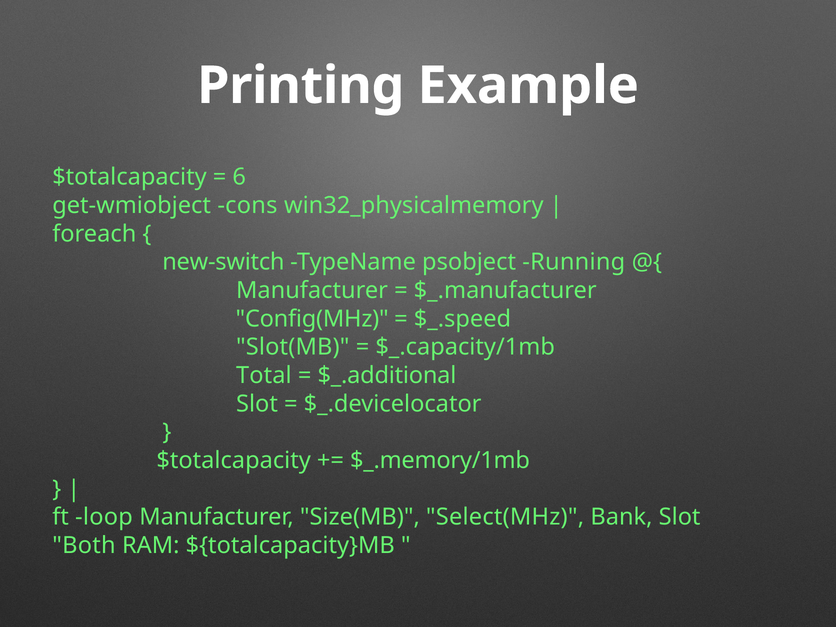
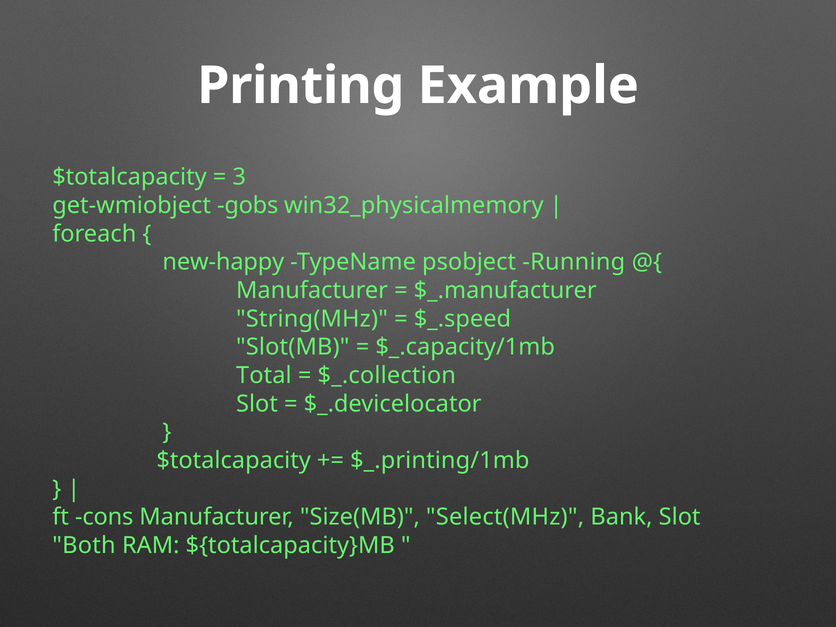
6: 6 -> 3 (239, 177)
cons: cons -> gobs (248, 205)
new-switch: new-switch -> new-happy (223, 262)
Config(MHz: Config(MHz -> String(MHz (312, 319)
$_.additional: $_.additional -> $_.collection (387, 375)
$_.memory/1mb: $_.memory/1mb -> $_.printing/1mb (440, 460)
loop: loop -> cons (104, 517)
